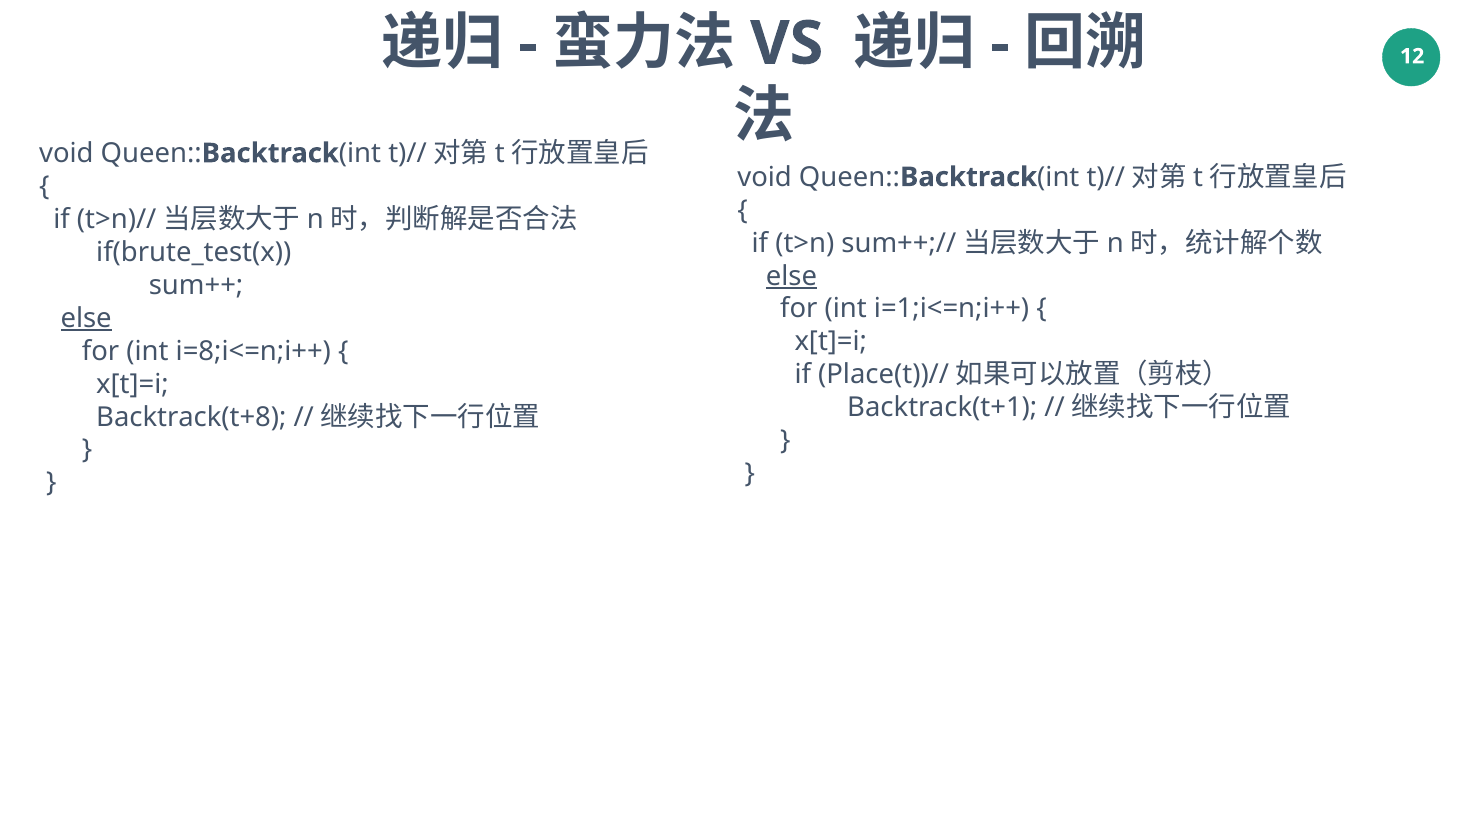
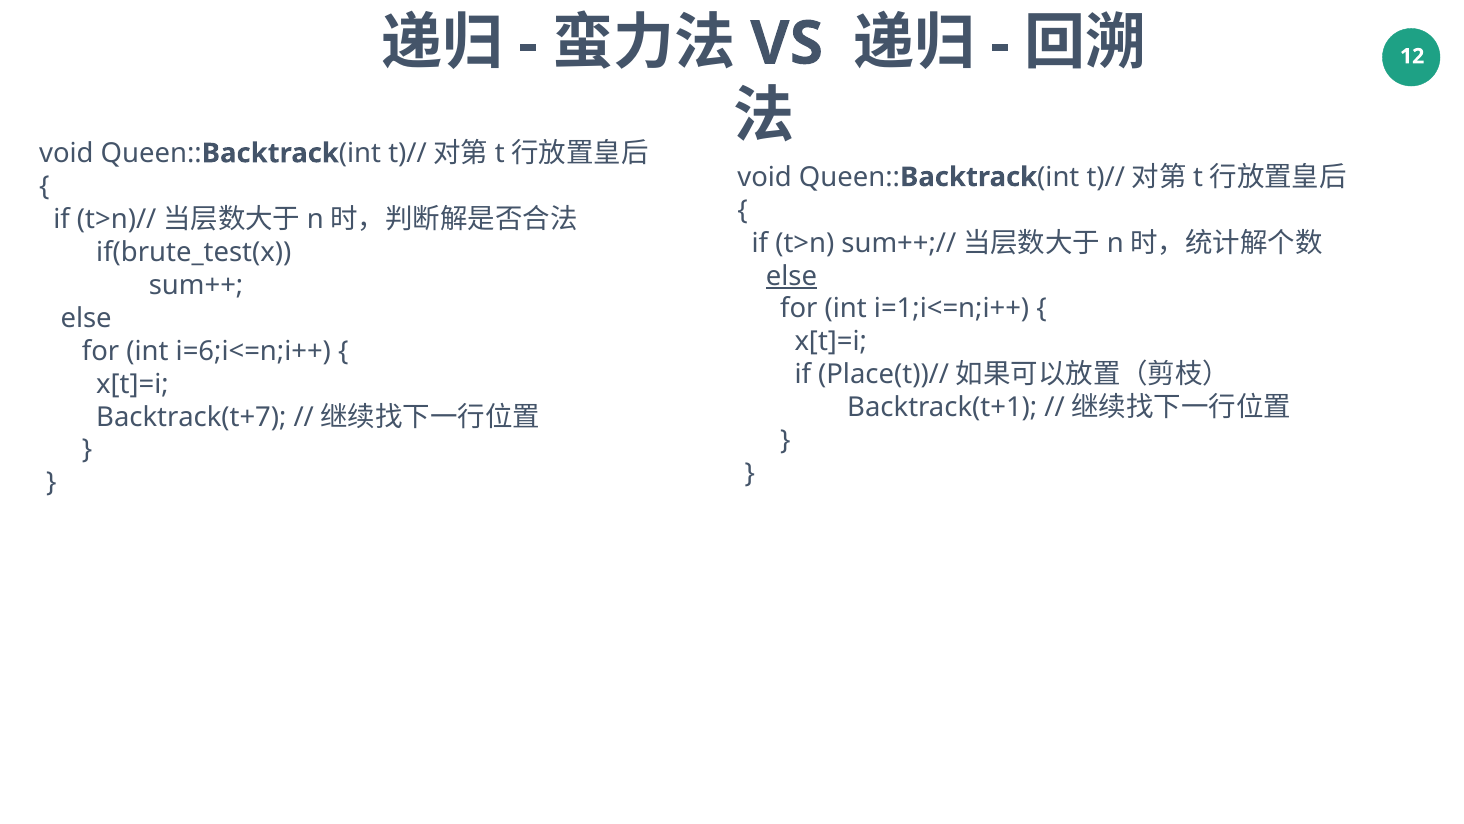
else underline: present -> none (86, 318)
i=8;i<=n;i++: i=8;i<=n;i++ -> i=6;i<=n;i++ (253, 351)
Backtrack(t+8: Backtrack(t+8 -> Backtrack(t+7 (191, 417)
